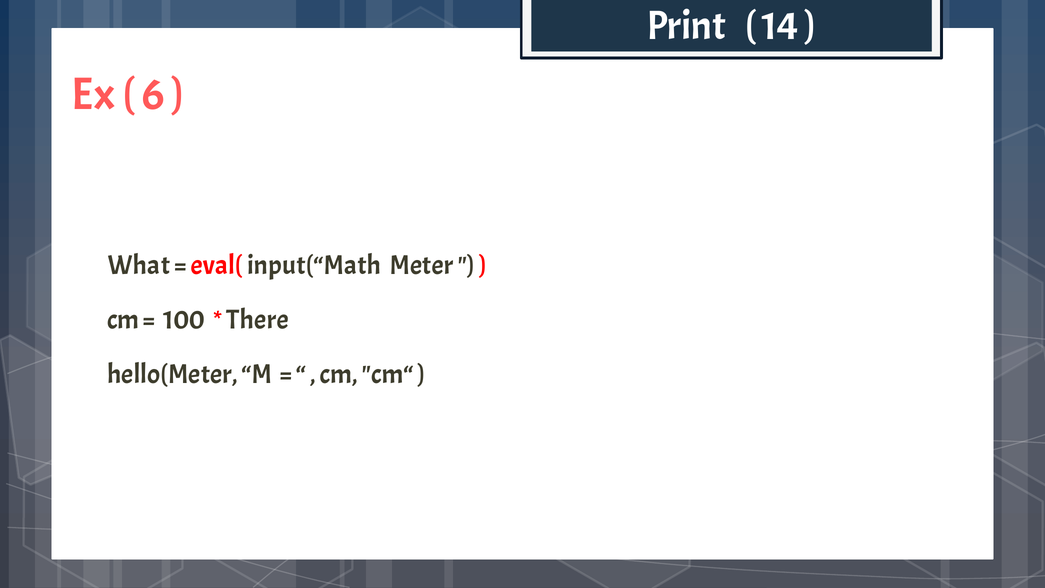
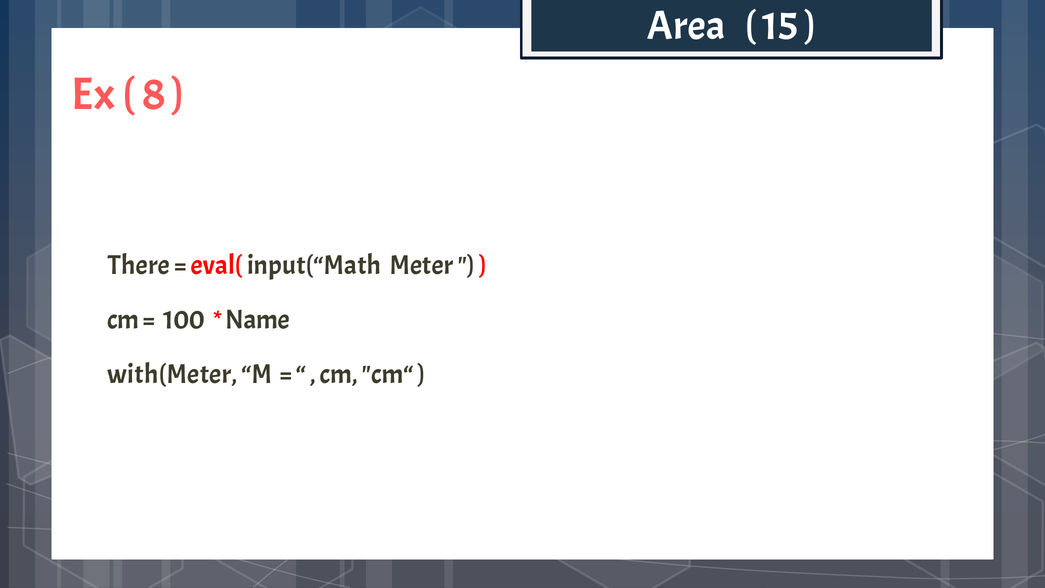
Print: Print -> Area (686, 26)
14: 14 -> 15 (780, 26)
6: 6 -> 8 (154, 94)
What: What -> There (139, 265)
There: There -> Name (258, 320)
hello(Meter: hello(Meter -> with(Meter (172, 374)
